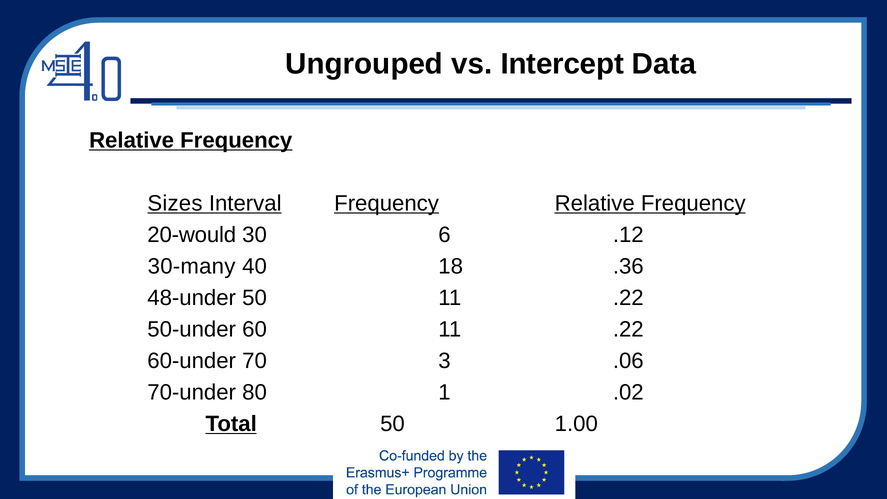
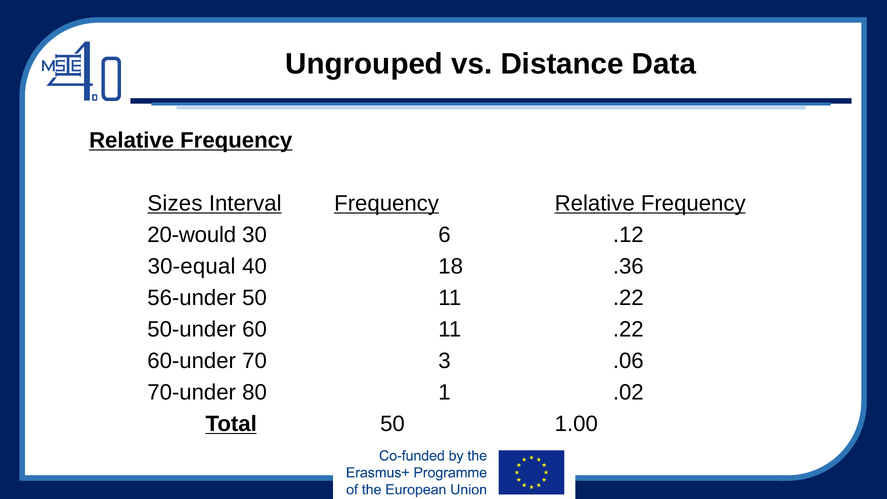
Intercept: Intercept -> Distance (562, 64)
30-many: 30-many -> 30-equal (192, 266)
48-under: 48-under -> 56-under (192, 298)
